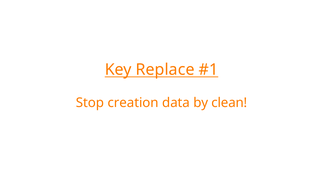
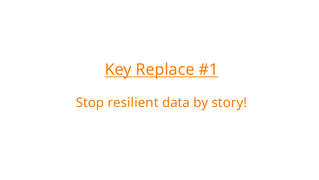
creation: creation -> resilient (133, 102)
clean: clean -> story (229, 102)
